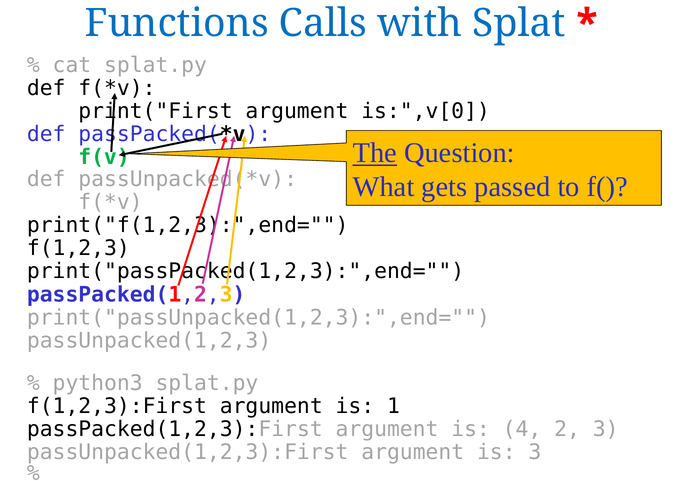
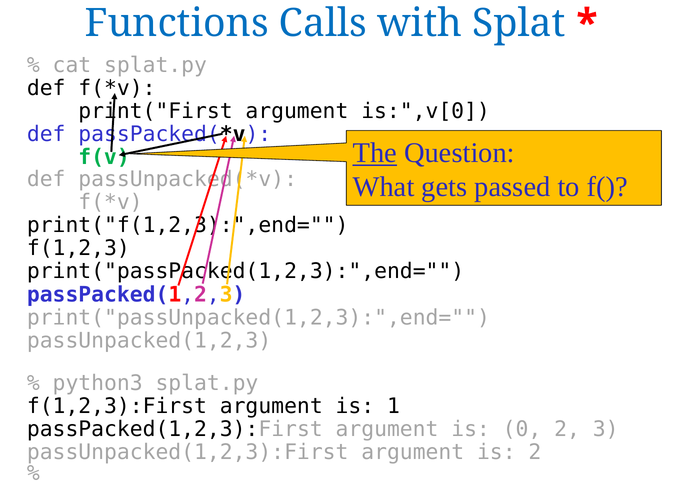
4: 4 -> 0 (522, 429)
is 3: 3 -> 2 (535, 452)
